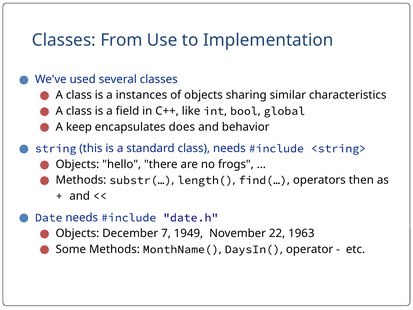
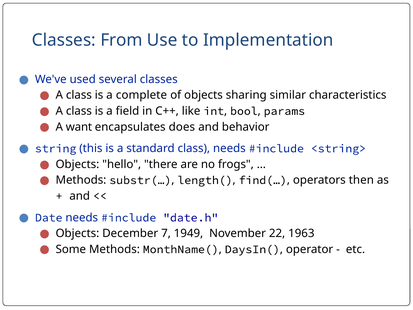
instances: instances -> complete (141, 95)
global: global -> params (284, 111)
keep: keep -> want (79, 127)
